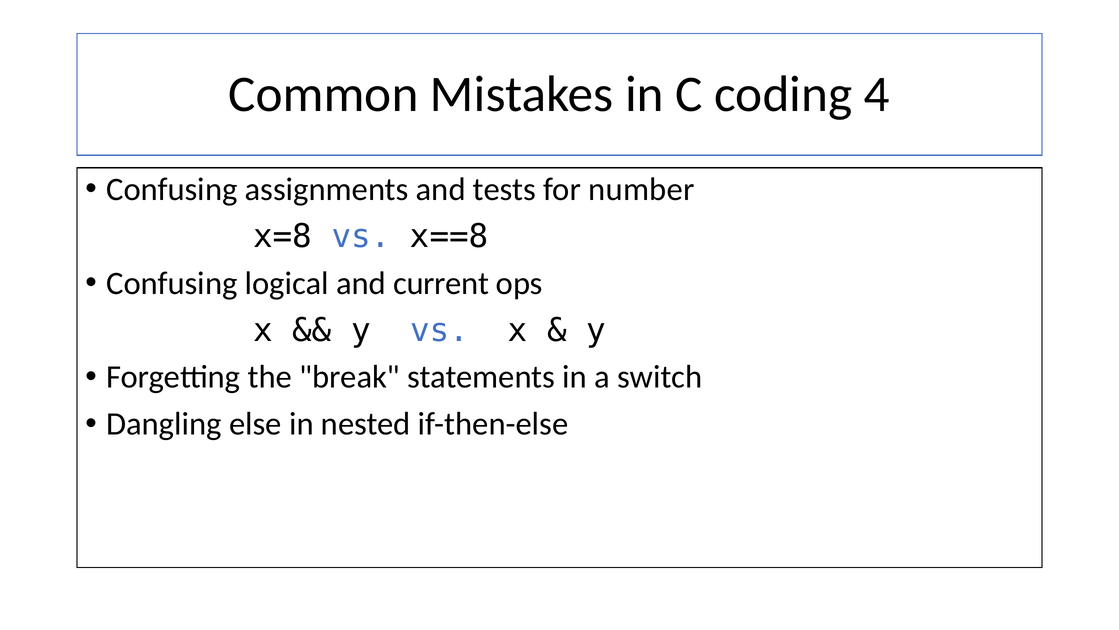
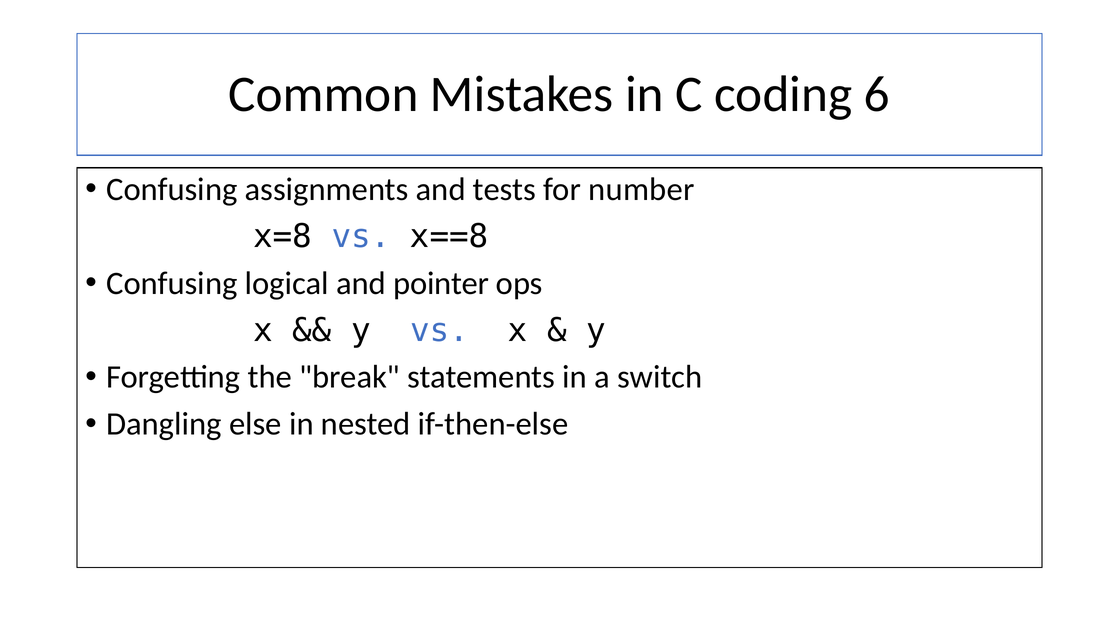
4: 4 -> 6 (877, 94)
current: current -> pointer (441, 283)
